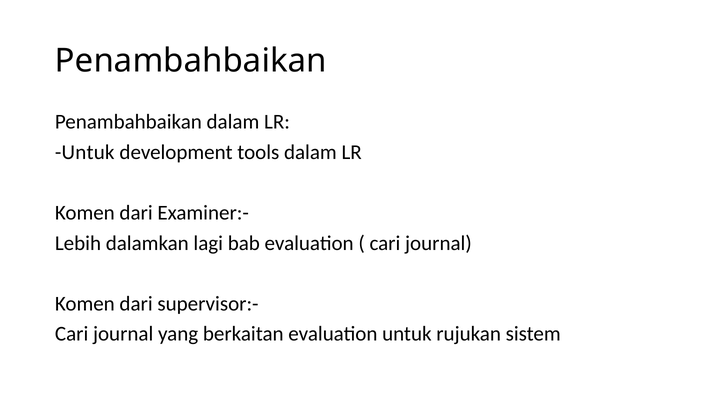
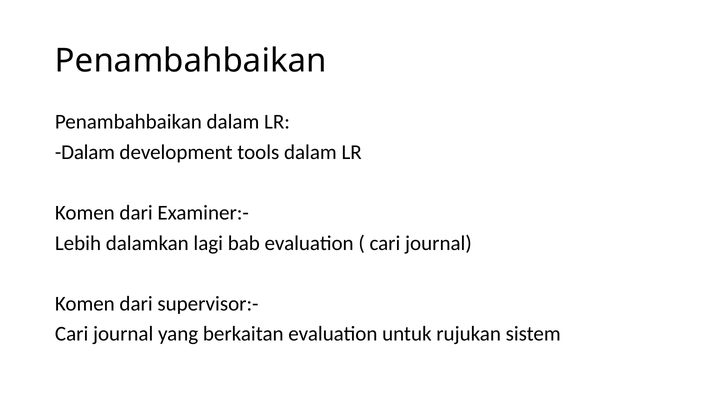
Untuk: Untuk -> Dalam (85, 152)
